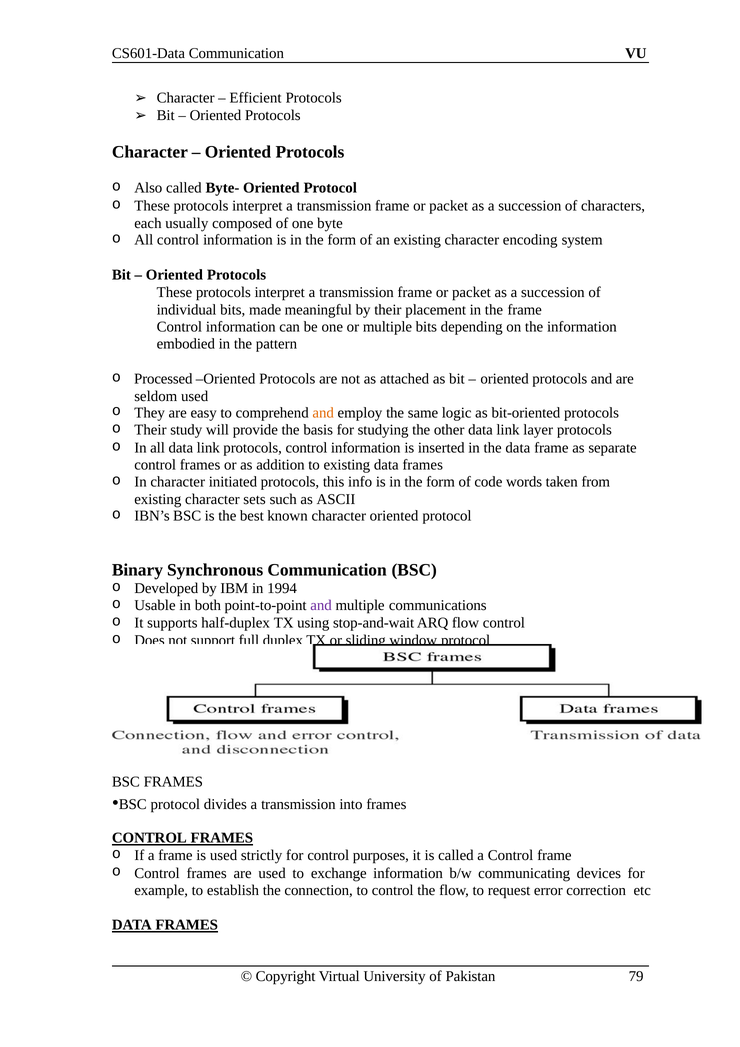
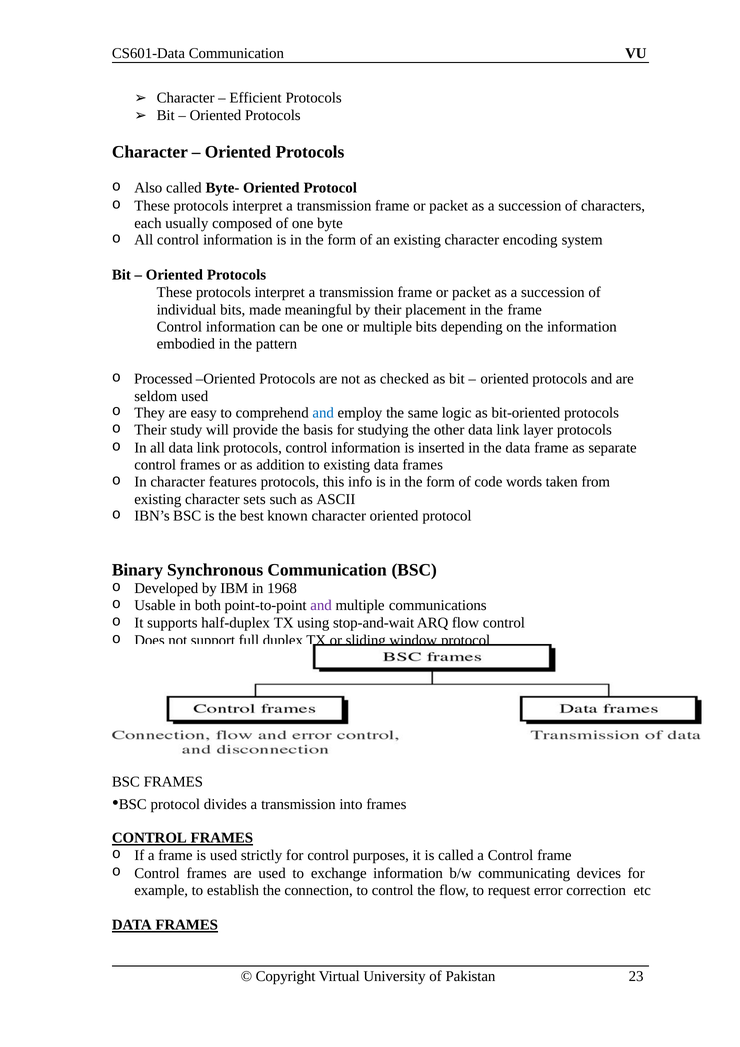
attached: attached -> checked (404, 379)
and colour: orange -> blue (323, 413)
initiated: initiated -> features (233, 482)
1994: 1994 -> 1968 (282, 589)
79: 79 -> 23 (636, 977)
